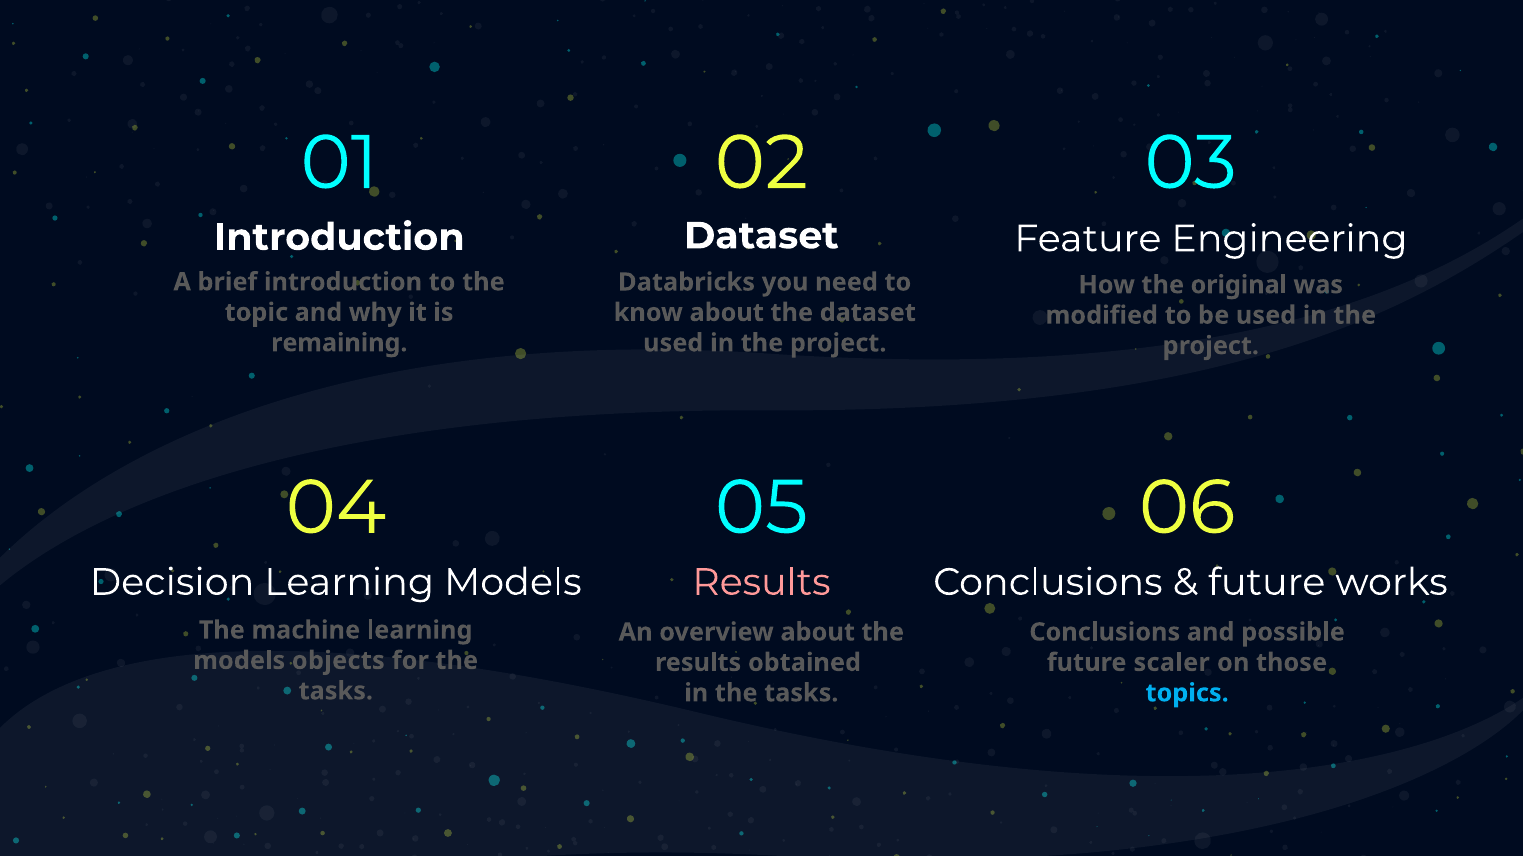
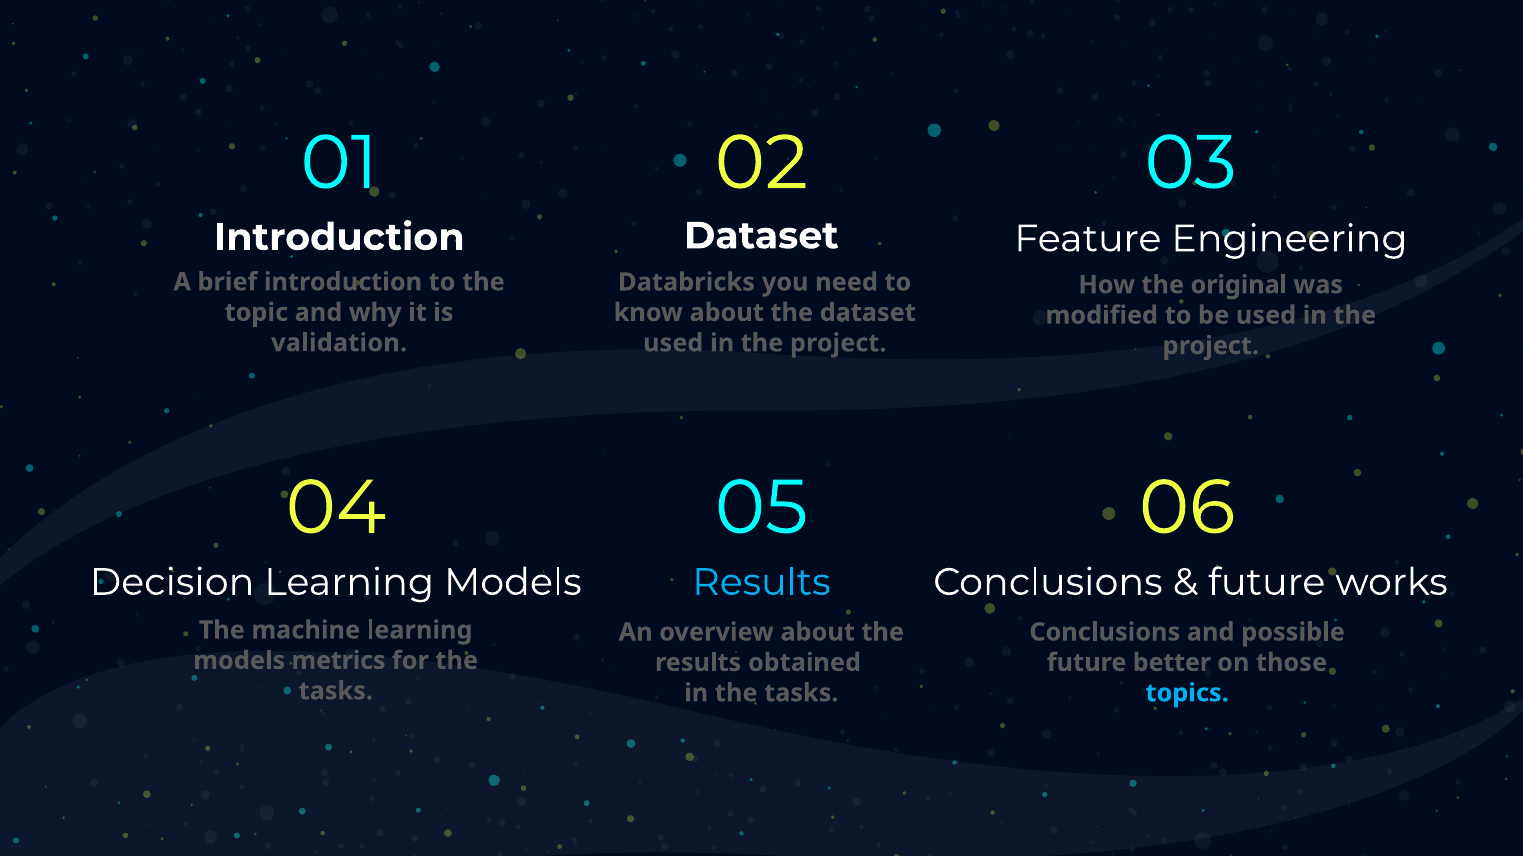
remaining: remaining -> validation (339, 343)
Results colour: pink -> light blue (761, 583)
objects: objects -> metrics (339, 661)
scaler: scaler -> better (1172, 663)
